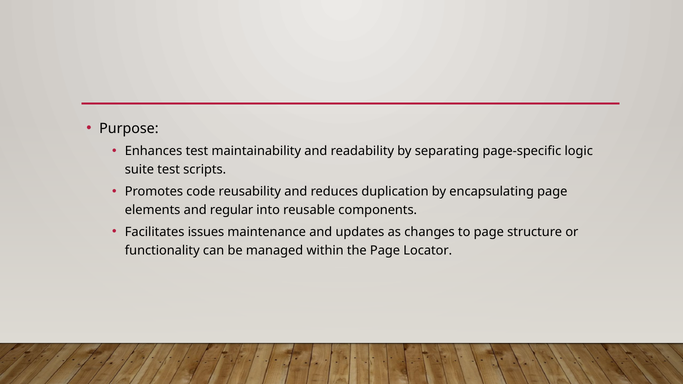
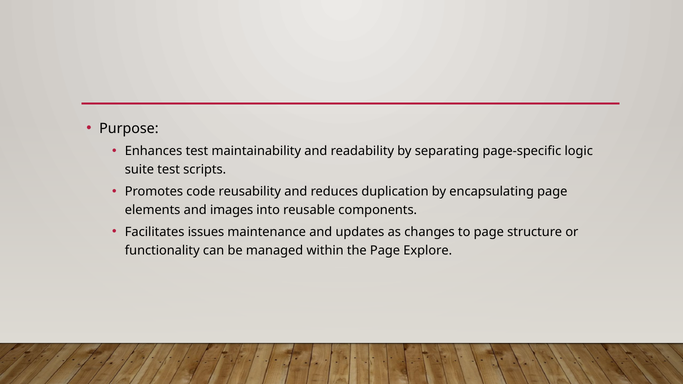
regular: regular -> images (232, 210)
Locator: Locator -> Explore (428, 250)
